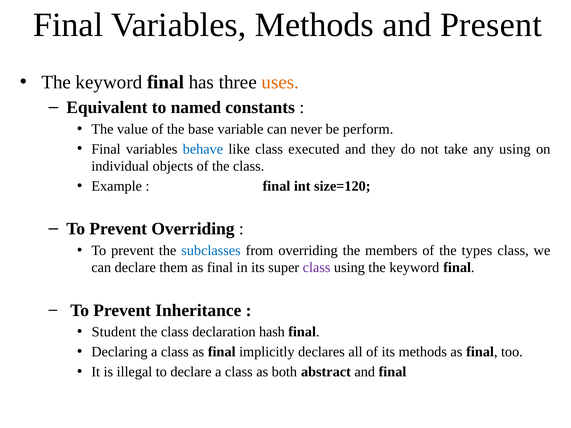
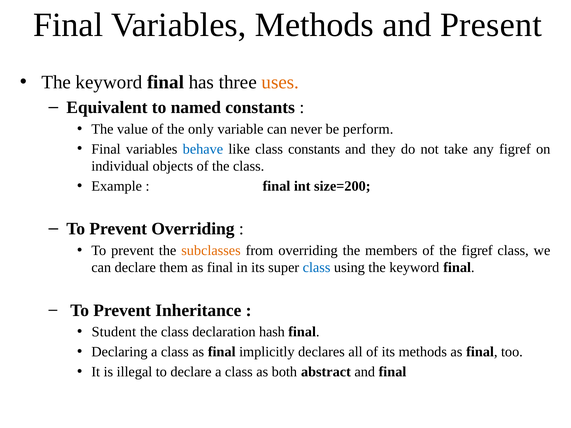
base: base -> only (201, 129)
class executed: executed -> constants (314, 149)
any using: using -> figref (515, 149)
size=120: size=120 -> size=200 (342, 186)
subclasses colour: blue -> orange (211, 251)
the types: types -> figref (477, 251)
class colour: purple -> blue (317, 268)
